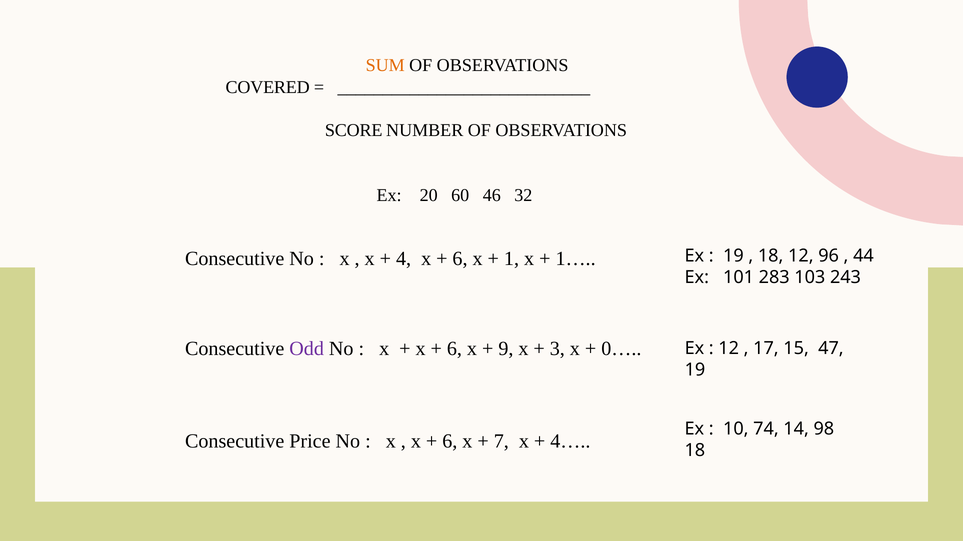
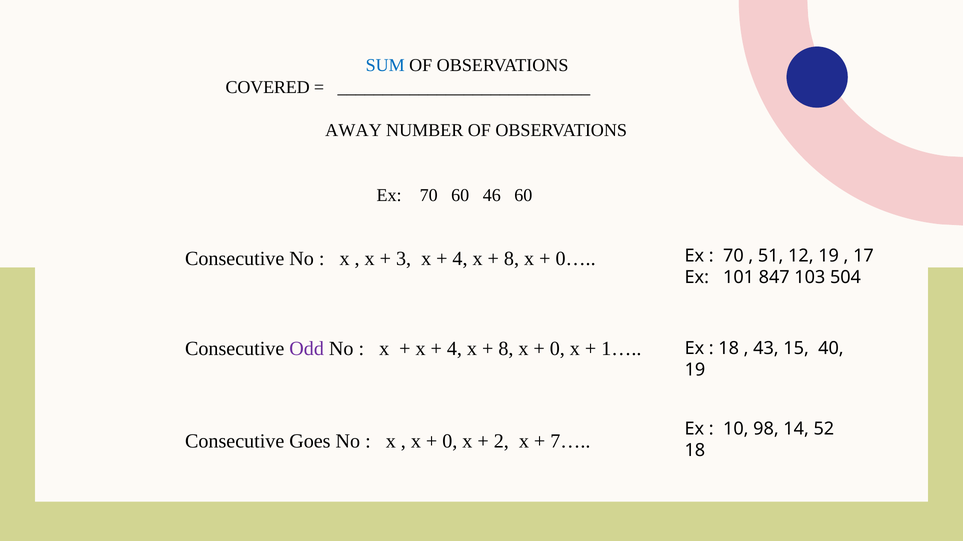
SUM colour: orange -> blue (385, 65)
SCORE: SCORE -> AWAY (354, 131)
Ex 20: 20 -> 70 (429, 195)
46 32: 32 -> 60 (523, 195)
4: 4 -> 3 (404, 259)
6: 6 -> 4 (460, 259)
1: 1 -> 8 (512, 259)
1…: 1… -> 0… (576, 259)
19: 19 -> 70 (733, 256)
18: 18 -> 51 (771, 256)
12 96: 96 -> 19 (829, 256)
44: 44 -> 17 (863, 256)
283: 283 -> 847 (774, 278)
243: 243 -> 504 (845, 278)
6: 6 -> 4 (454, 349)
9: 9 -> 8 (506, 349)
3: 3 -> 0 (557, 349)
0…: 0… -> 1… (621, 349)
12: 12 -> 18 (729, 349)
17: 17 -> 43 (766, 349)
47: 47 -> 40 (831, 349)
74: 74 -> 98 (766, 429)
98: 98 -> 52 (824, 429)
Price: Price -> Goes (310, 442)
6: 6 -> 0 (450, 442)
7: 7 -> 2 (501, 442)
4…: 4… -> 7… (570, 442)
